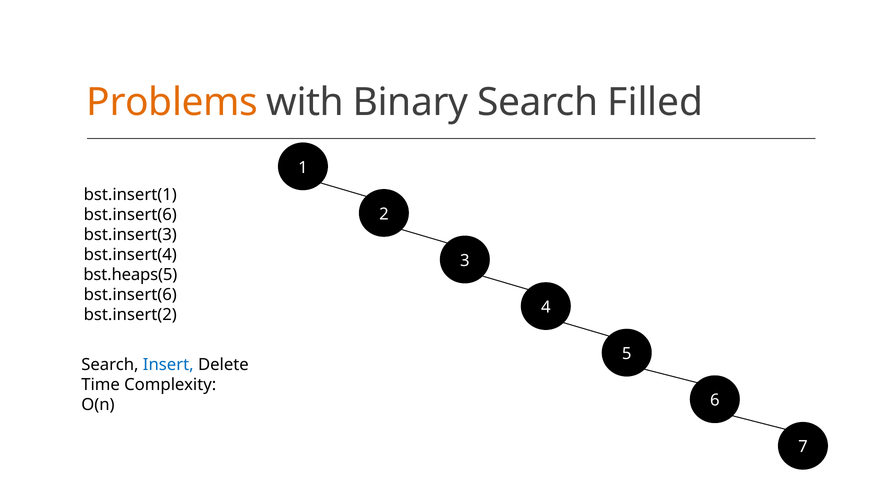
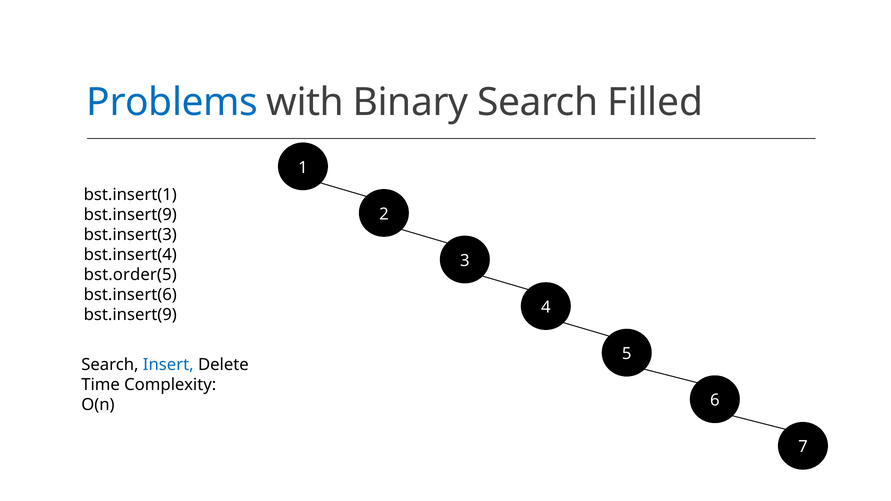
Problems colour: orange -> blue (172, 102)
bst.insert(6: bst.insert(6 -> bst.insert(9 (130, 215)
bst.heaps(5: bst.heaps(5 -> bst.order(5 (130, 275)
bst.insert(2: bst.insert(2 -> bst.insert(9 (130, 315)
